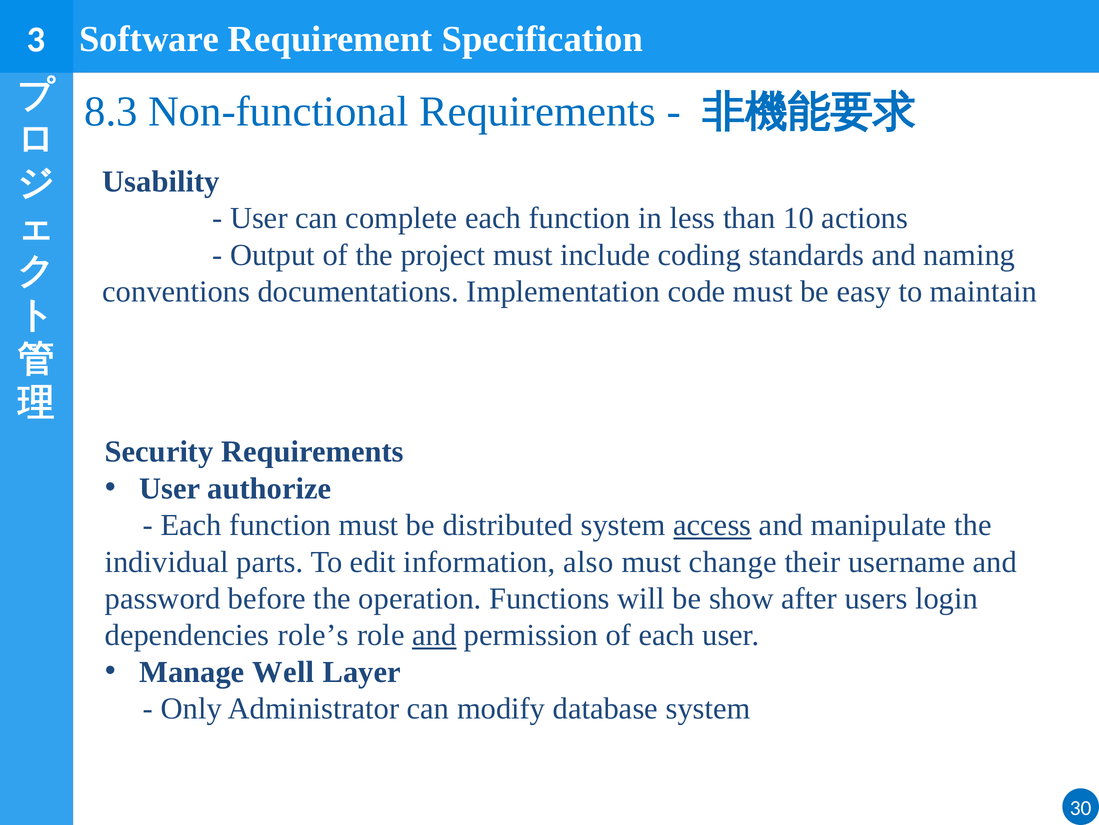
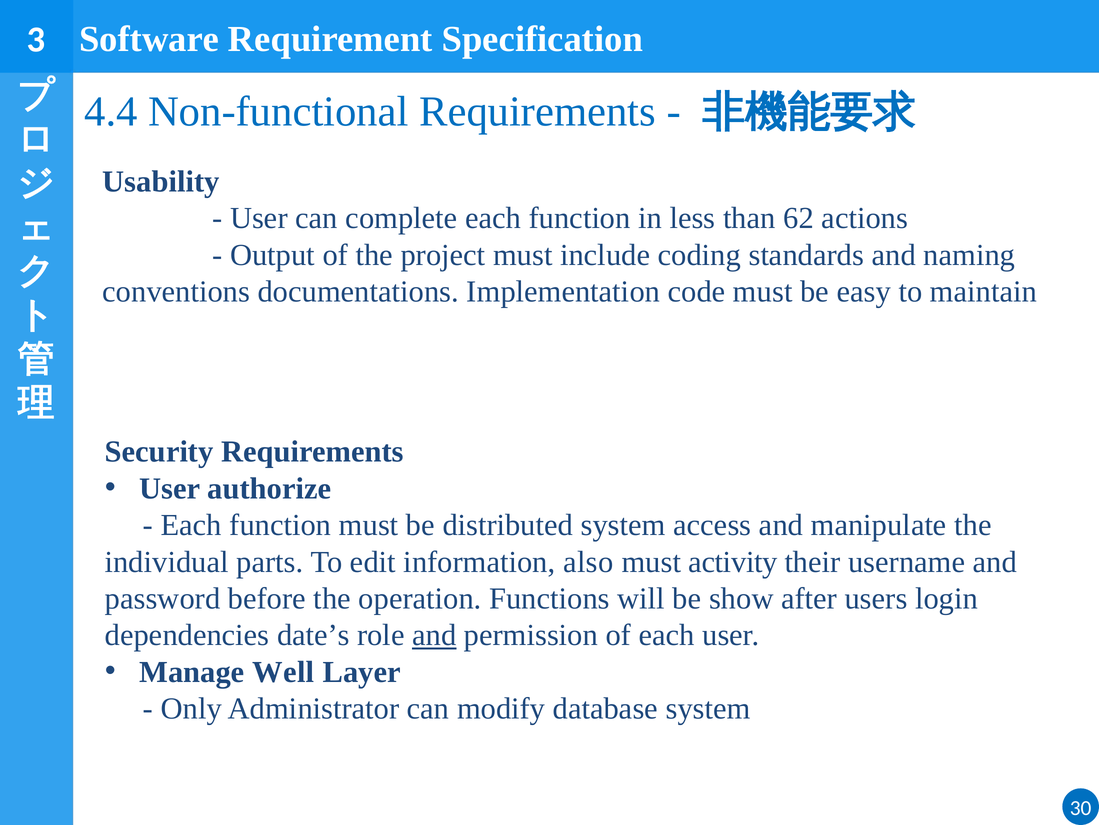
8.3: 8.3 -> 4.4 (111, 112)
10: 10 -> 62 (799, 218)
access underline: present -> none (712, 525)
change: change -> activity (733, 561)
role’s: role’s -> date’s (313, 635)
